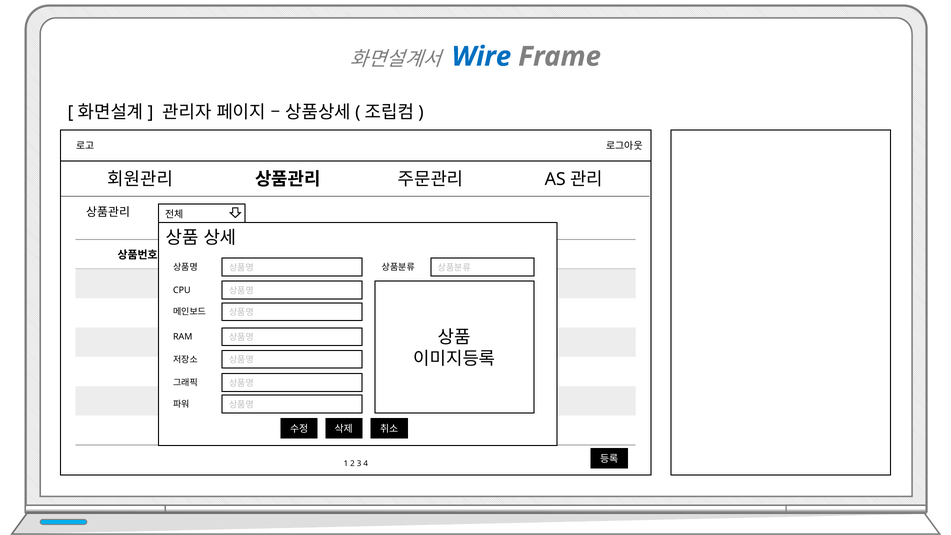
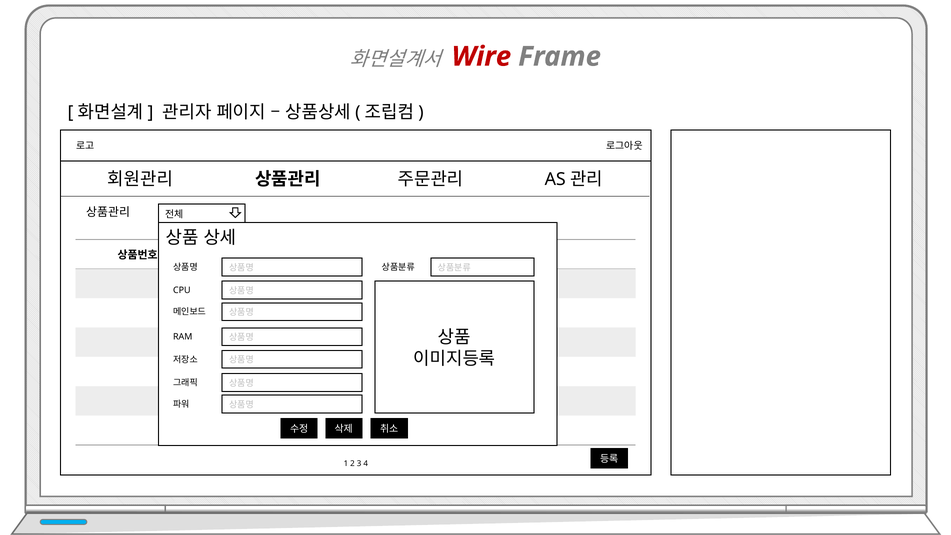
Wire colour: blue -> red (481, 57)
